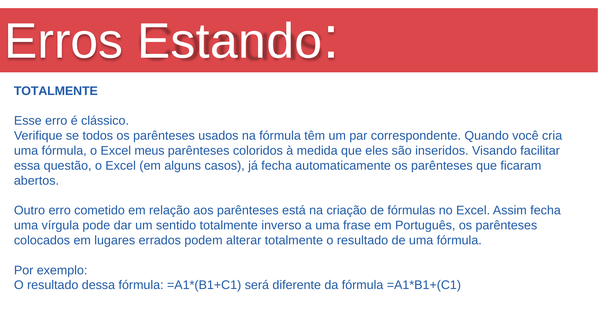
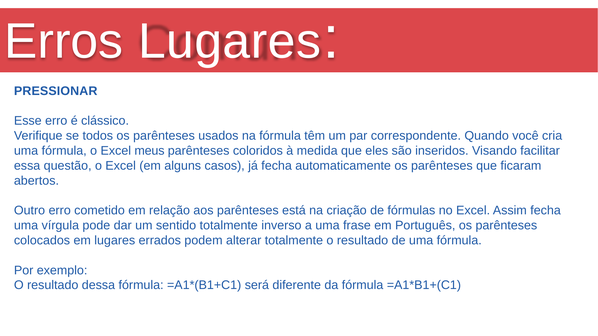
Erros Estando: Estando -> Lugares (230, 41)
TOTALMENTE: TOTALMENTE -> PRESSIONAR (56, 91)
